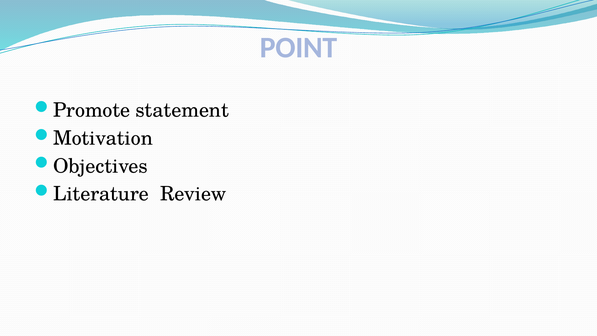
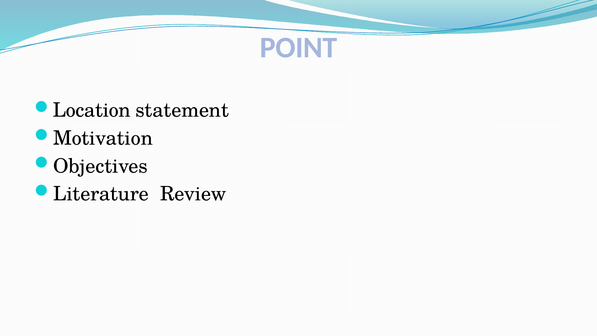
Promote: Promote -> Location (92, 110)
